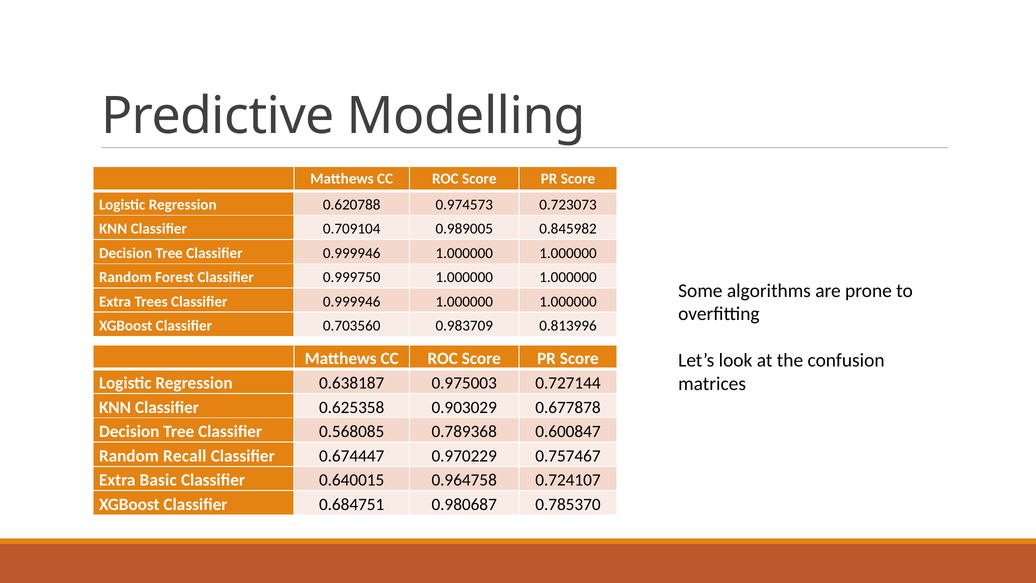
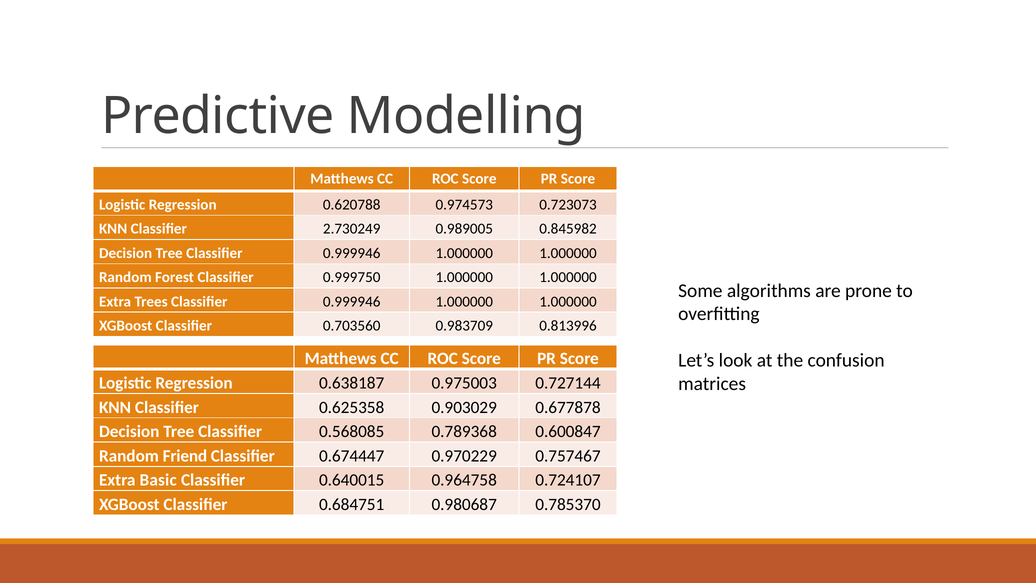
0.709104: 0.709104 -> 2.730249 (352, 229)
Recall: Recall -> Friend (185, 456)
